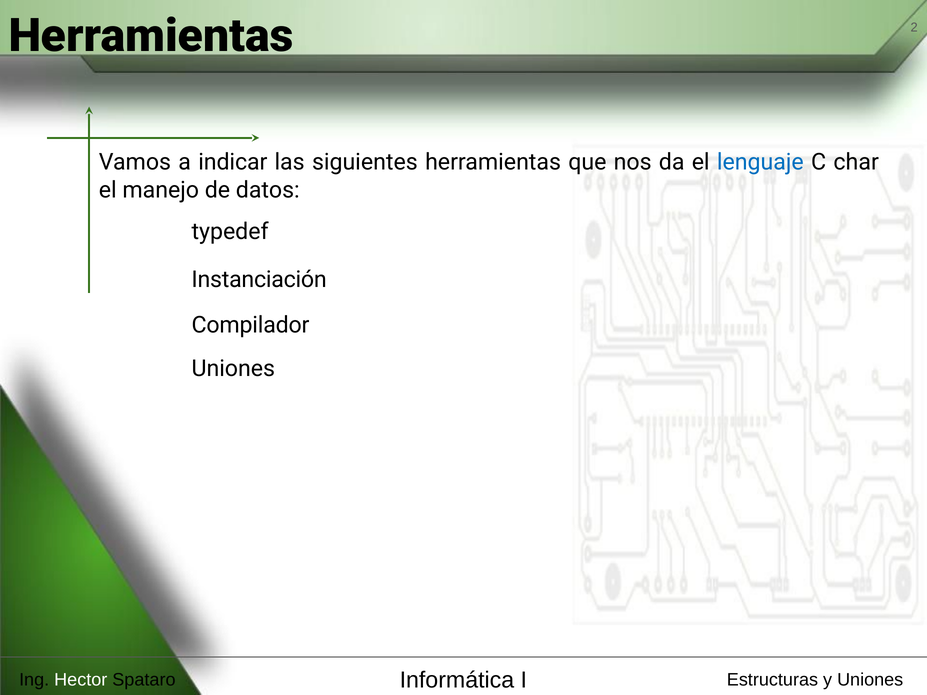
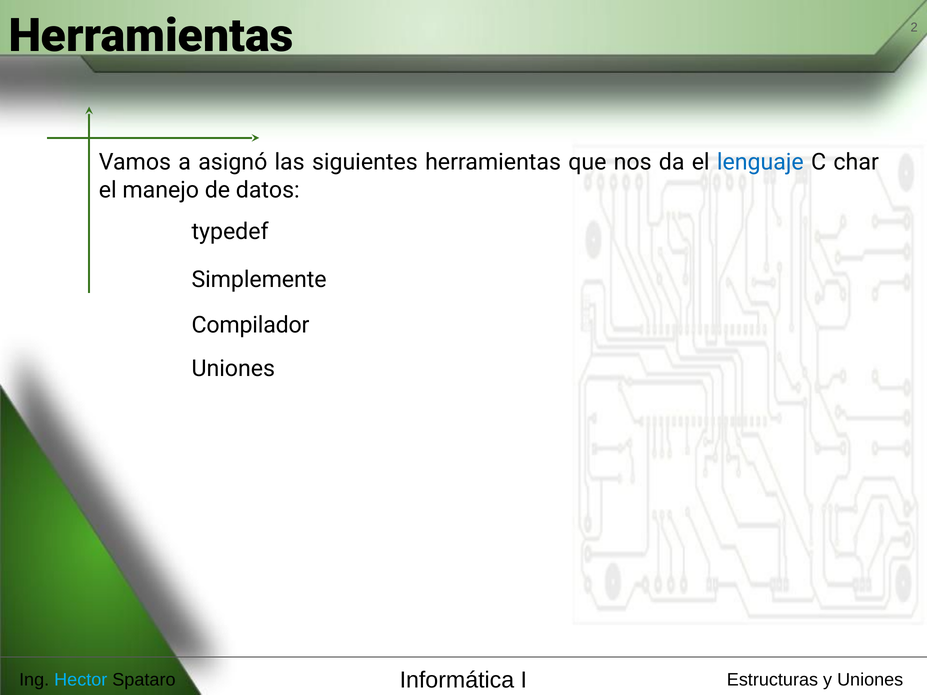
indicar: indicar -> asignó (233, 162)
Instanciación: Instanciación -> Simplemente (259, 280)
Hector colour: white -> light blue (81, 680)
